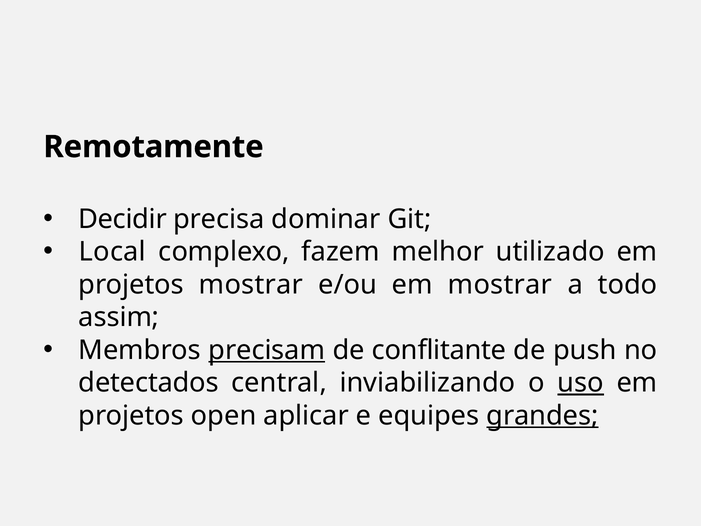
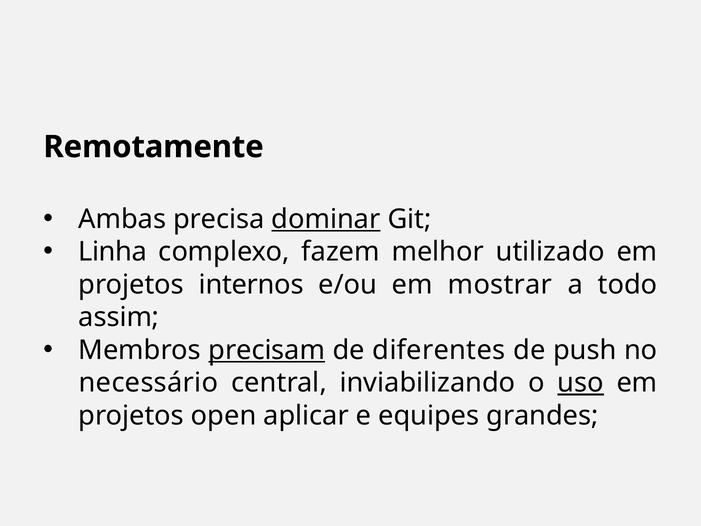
Decidir: Decidir -> Ambas (122, 219)
dominar underline: none -> present (326, 219)
Local: Local -> Linha (113, 252)
projetos mostrar: mostrar -> internos (251, 284)
conflitante: conflitante -> diferentes (439, 350)
detectados: detectados -> necessário (148, 383)
grandes underline: present -> none (542, 415)
